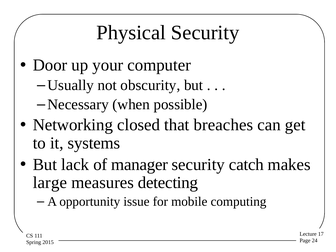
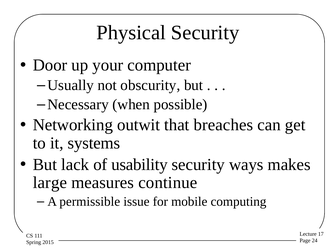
closed: closed -> outwit (139, 125)
manager: manager -> usability (140, 165)
catch: catch -> ways (246, 165)
detecting: detecting -> continue (168, 183)
opportunity: opportunity -> permissible (90, 201)
